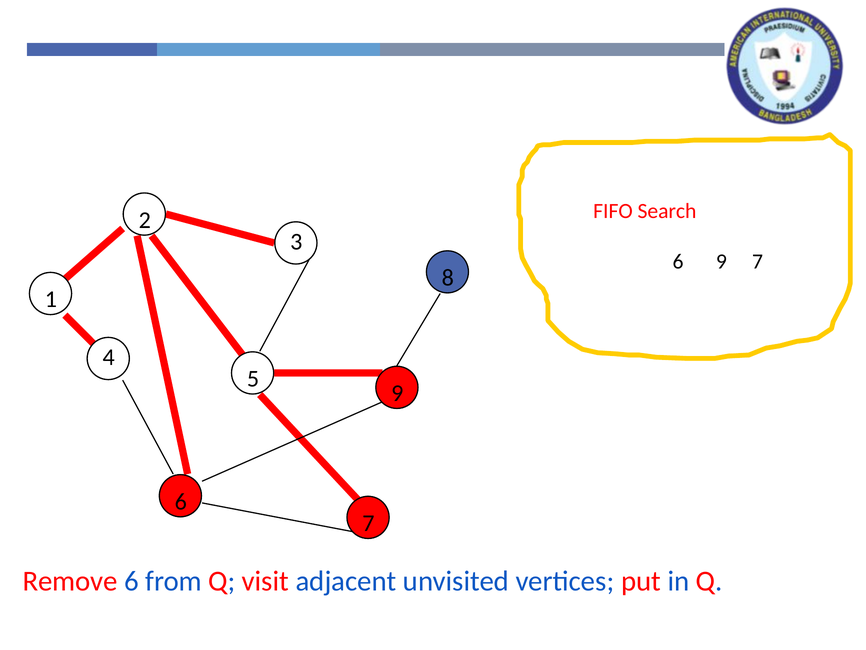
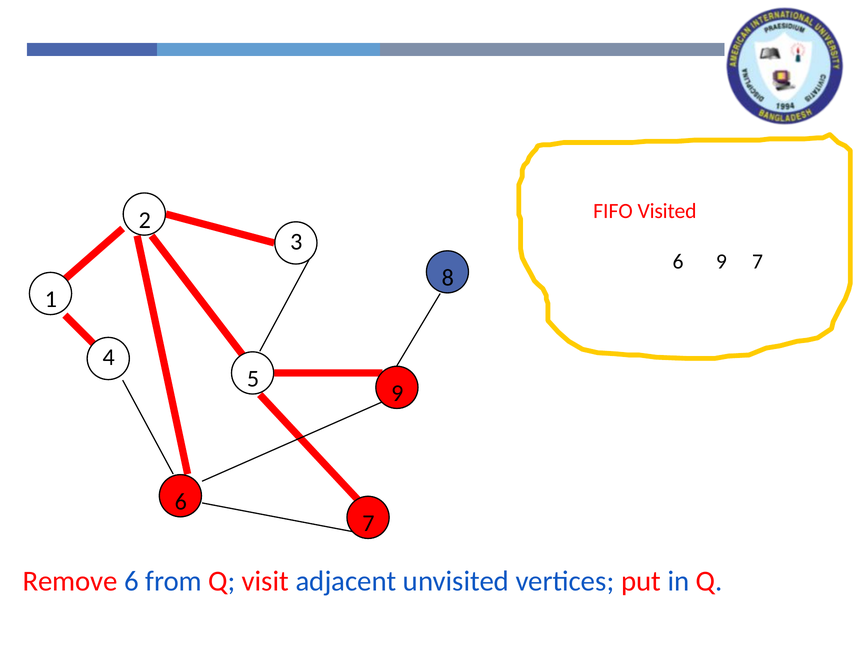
Search: Search -> Visited (667, 211)
